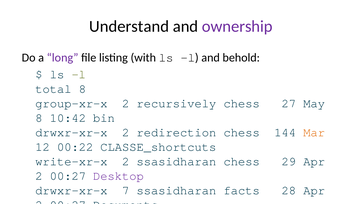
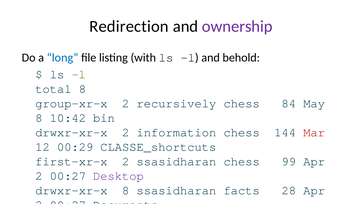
Understand: Understand -> Redirection (129, 26)
long colour: purple -> blue (63, 57)
27: 27 -> 84 (289, 103)
redirection: redirection -> information (177, 132)
Mar colour: orange -> red (314, 132)
00:22: 00:22 -> 00:29 (75, 147)
write-xr-x: write-xr-x -> first-xr-x (72, 161)
29: 29 -> 99 (289, 161)
drwxr-xr-x 7: 7 -> 8 (126, 190)
